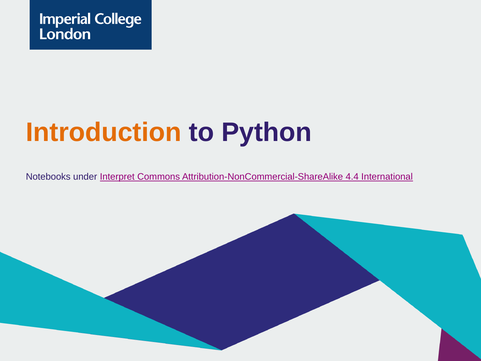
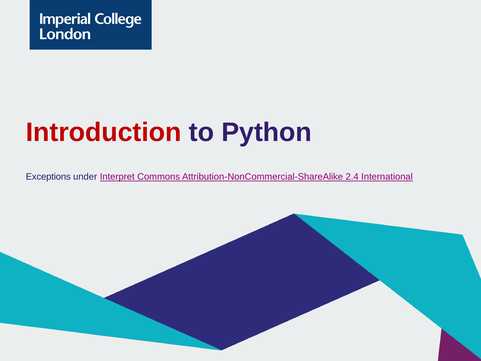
Introduction colour: orange -> red (104, 132)
Notebooks: Notebooks -> Exceptions (48, 177)
4.4: 4.4 -> 2.4 (352, 177)
